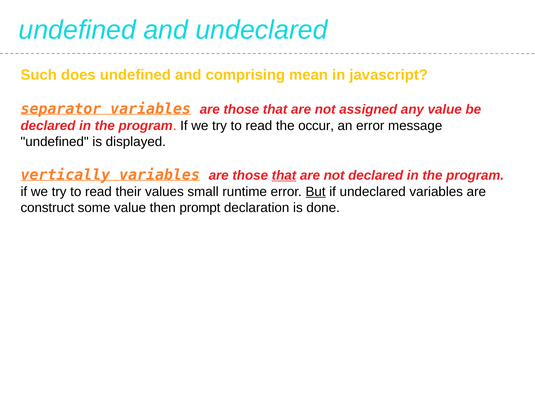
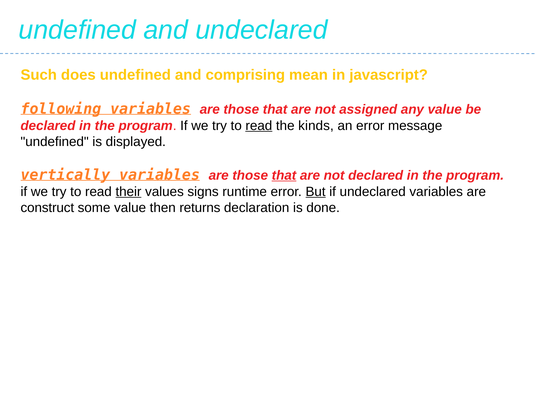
separator: separator -> following (61, 109)
read underline: none -> present (259, 126)
occur: occur -> kinds (316, 126)
their underline: none -> present (128, 192)
small: small -> signs (203, 192)
prompt: prompt -> returns (200, 208)
